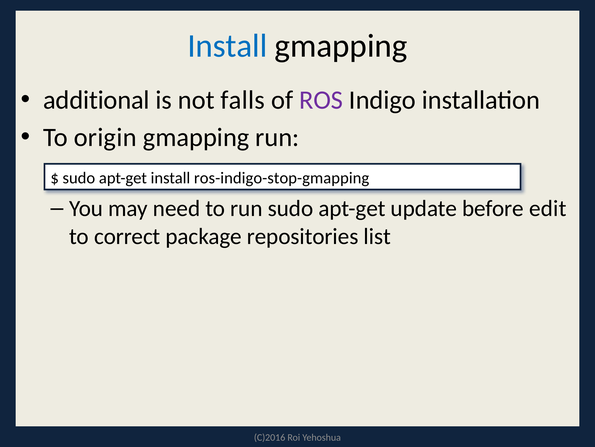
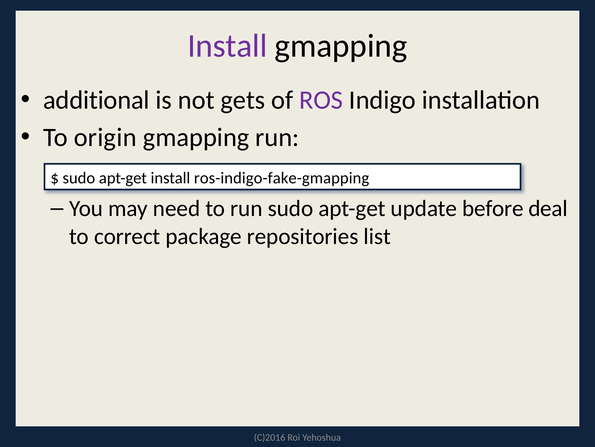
Install colour: blue -> purple (227, 46)
falls: falls -> gets (243, 100)
ros-indigo-stop-gmapping: ros-indigo-stop-gmapping -> ros-indigo-fake-gmapping (282, 178)
edit: edit -> deal (548, 208)
